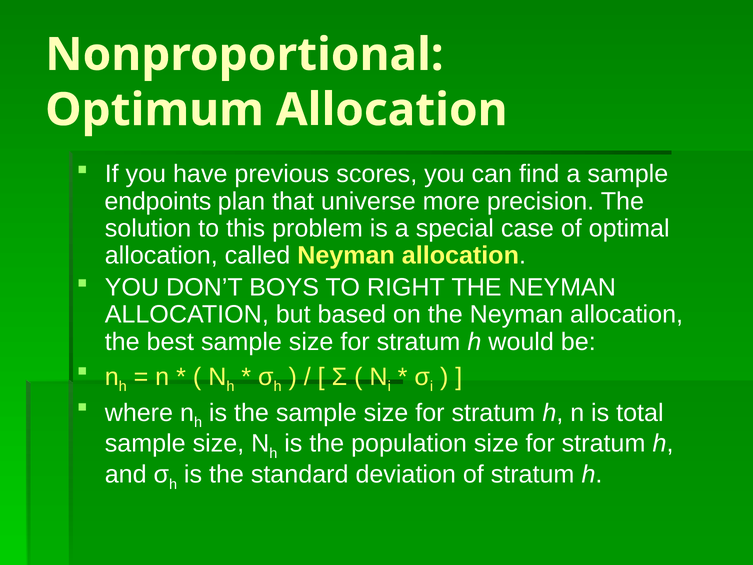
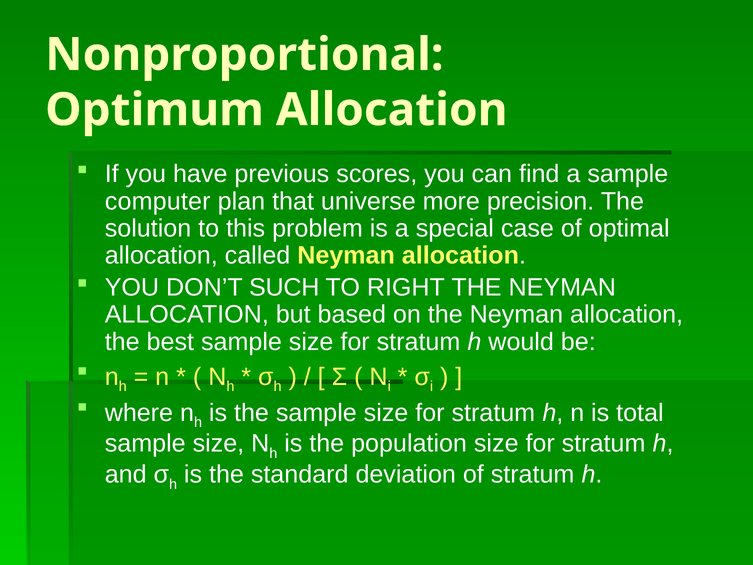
endpoints: endpoints -> computer (158, 201)
BOYS: BOYS -> SUCH (284, 287)
